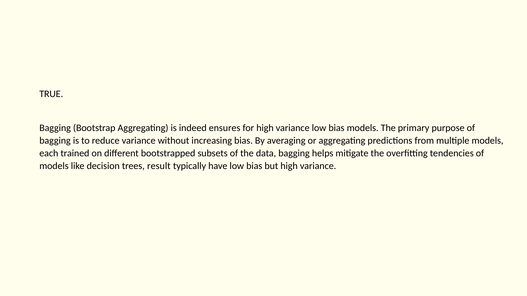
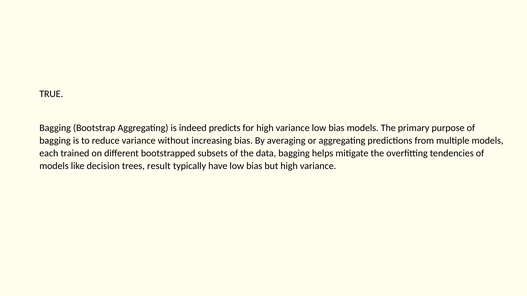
ensures: ensures -> predicts (225, 128)
